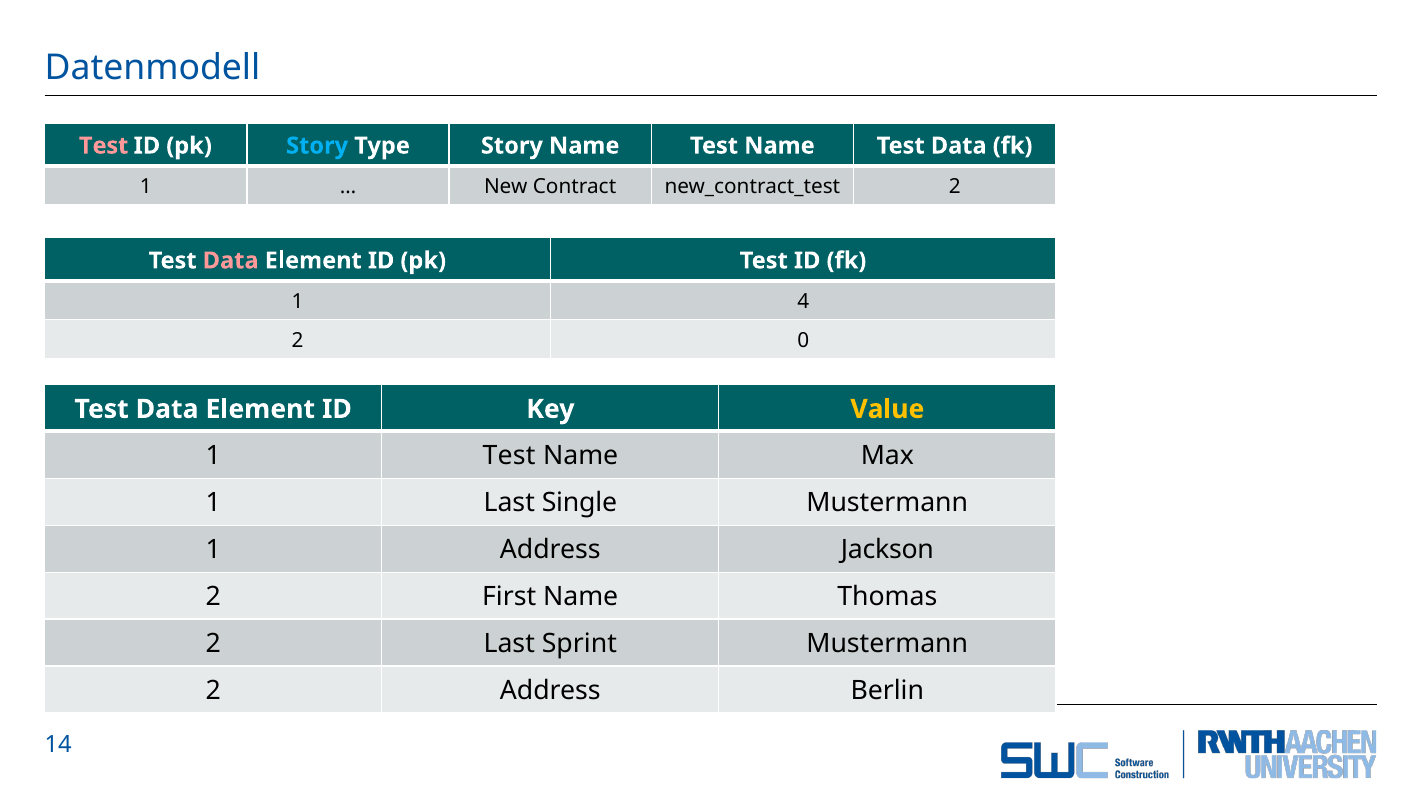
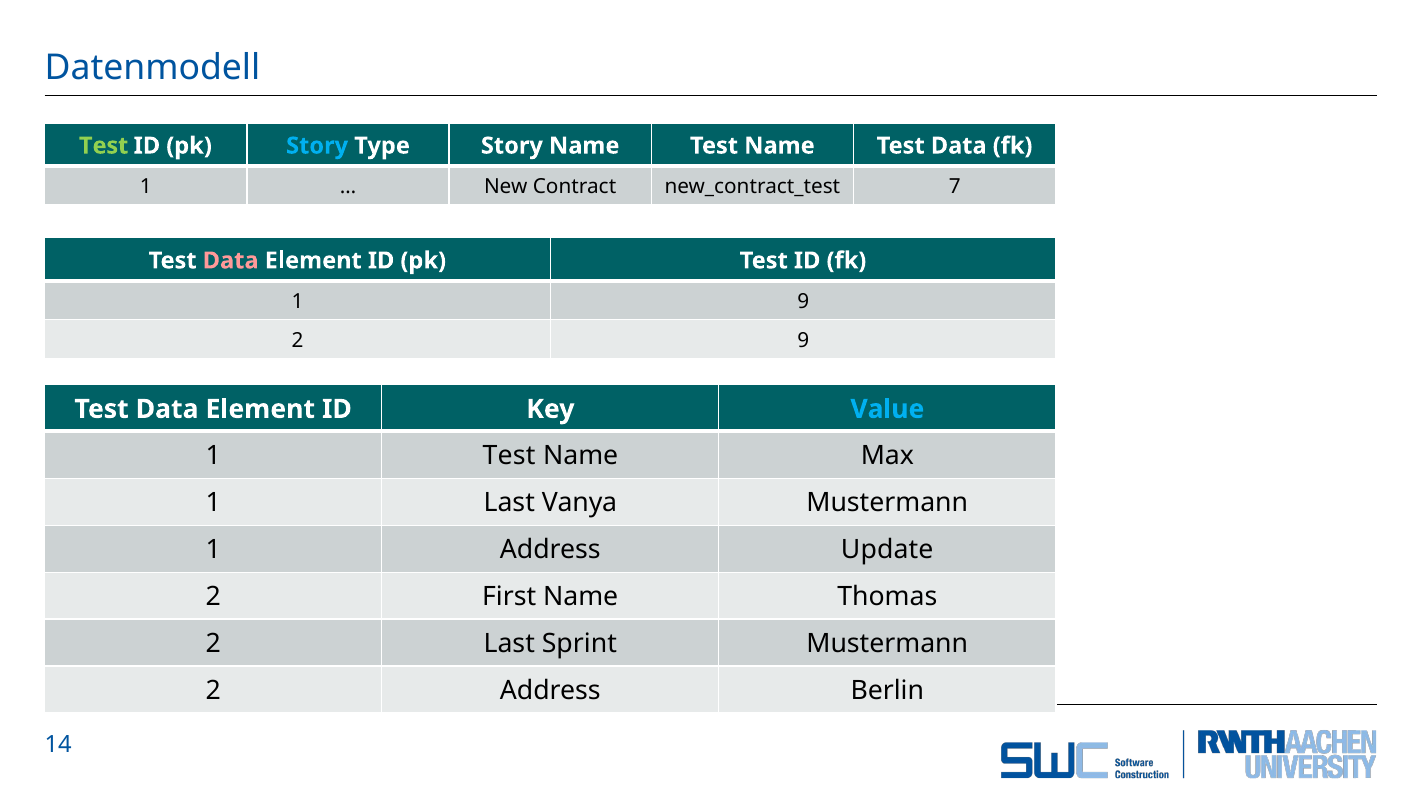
Test colour: pink -> light green (104, 146)
2: 2 -> 7 (955, 187)
1 4: 4 -> 9 (803, 301)
2 0: 0 -> 9 (803, 340)
Value colour: yellow -> light blue (887, 409)
Single: Single -> Vanya (579, 503)
Jackson: Jackson -> Update (887, 550)
